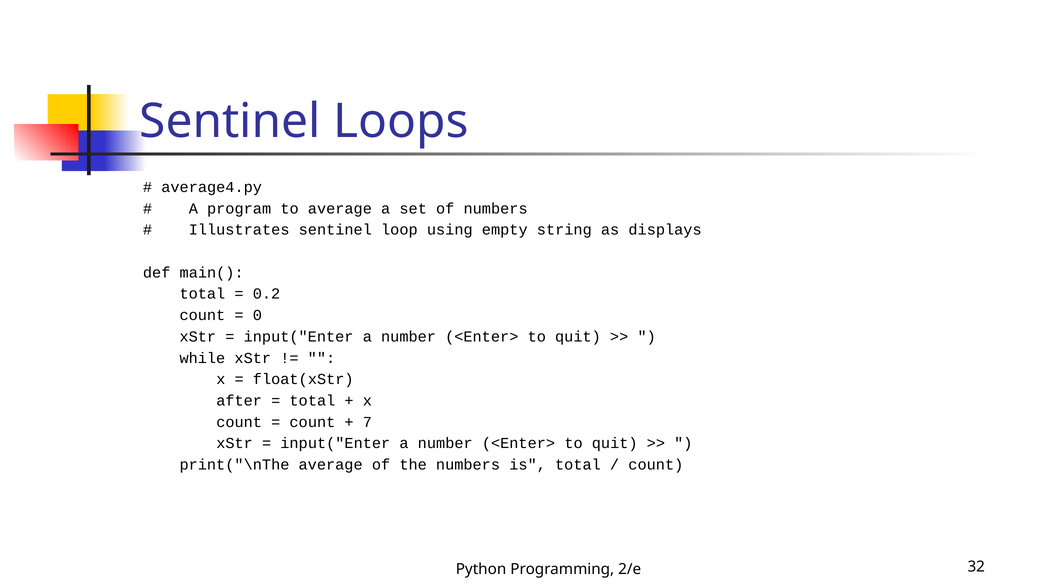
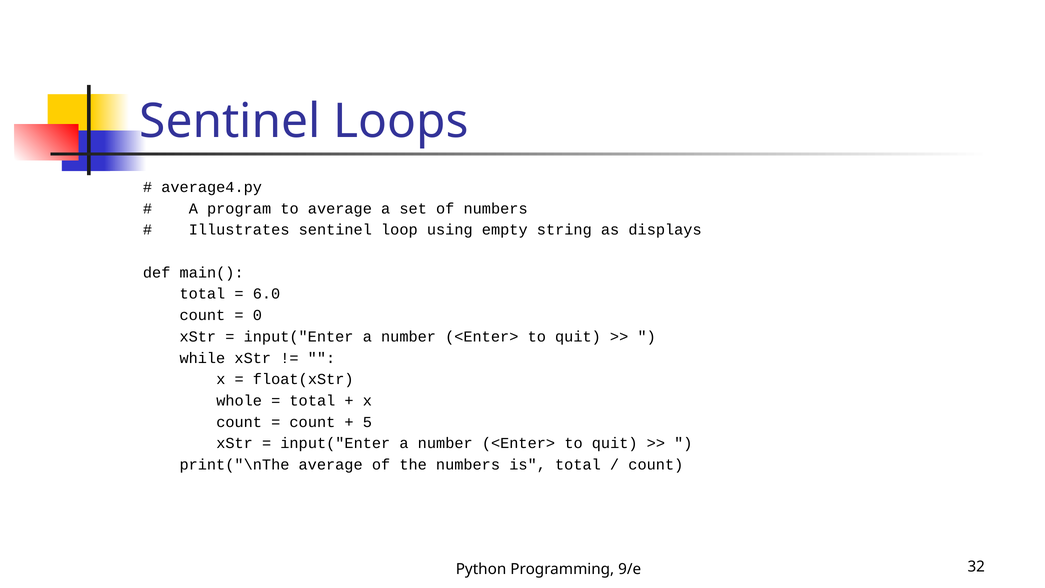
0.2: 0.2 -> 6.0 (267, 294)
after: after -> whole (239, 401)
7: 7 -> 5 (367, 422)
2/e: 2/e -> 9/e (630, 569)
